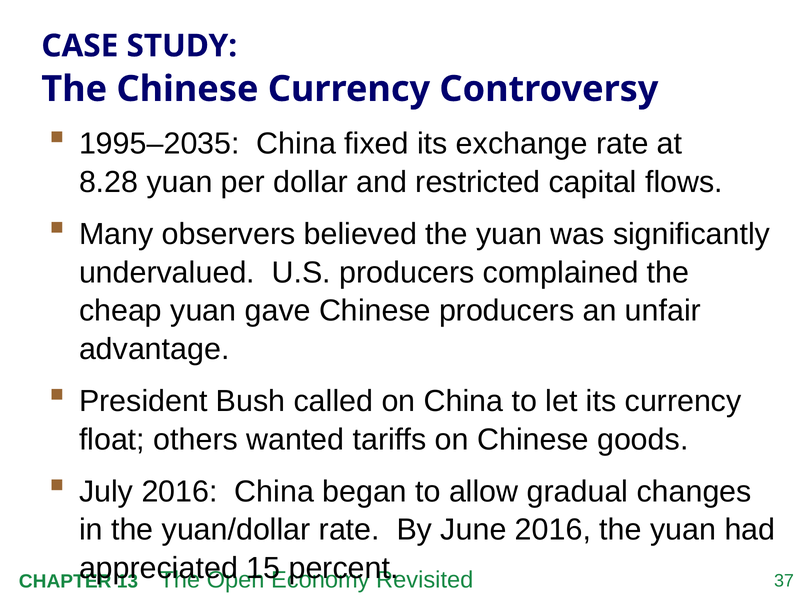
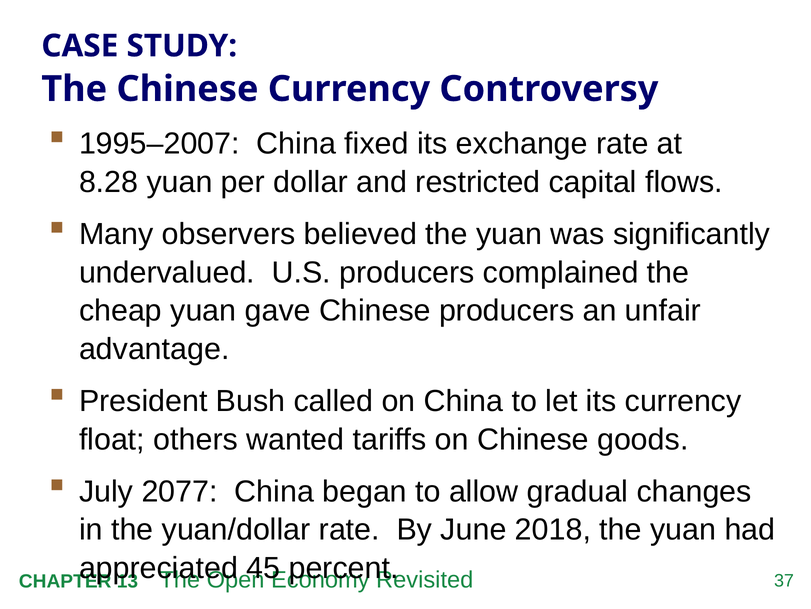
1995–2035: 1995–2035 -> 1995–2007 (159, 144)
July 2016: 2016 -> 2077 (180, 491)
June 2016: 2016 -> 2018 (553, 529)
15: 15 -> 45 (263, 568)
